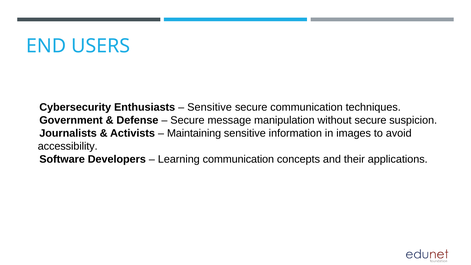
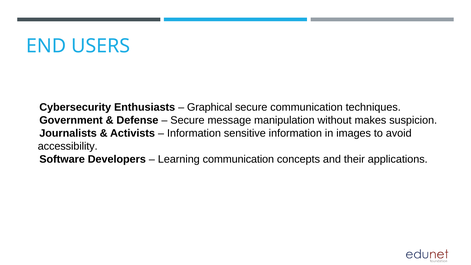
Sensitive: Sensitive -> Graphical (210, 107)
without secure: secure -> makes (370, 120)
Maintaining: Maintaining -> Information (194, 133)
